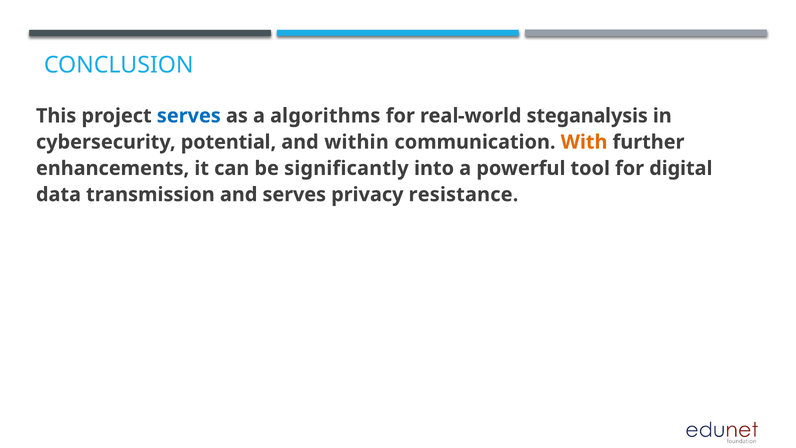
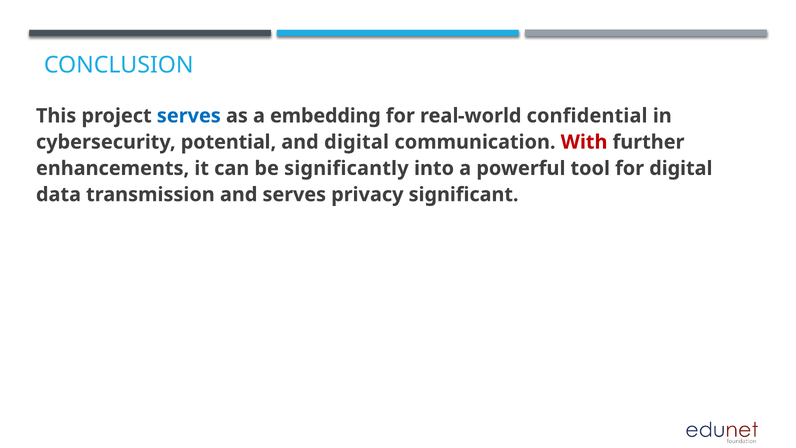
algorithms: algorithms -> embedding (325, 116)
steganalysis: steganalysis -> confidential (587, 116)
and within: within -> digital (357, 142)
With colour: orange -> red (584, 142)
resistance: resistance -> significant (464, 195)
